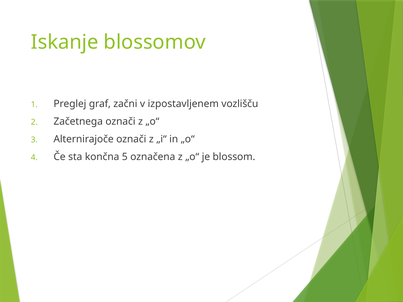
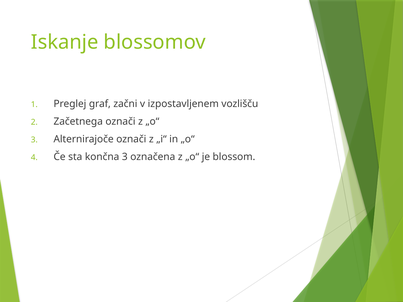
končna 5: 5 -> 3 (125, 157)
